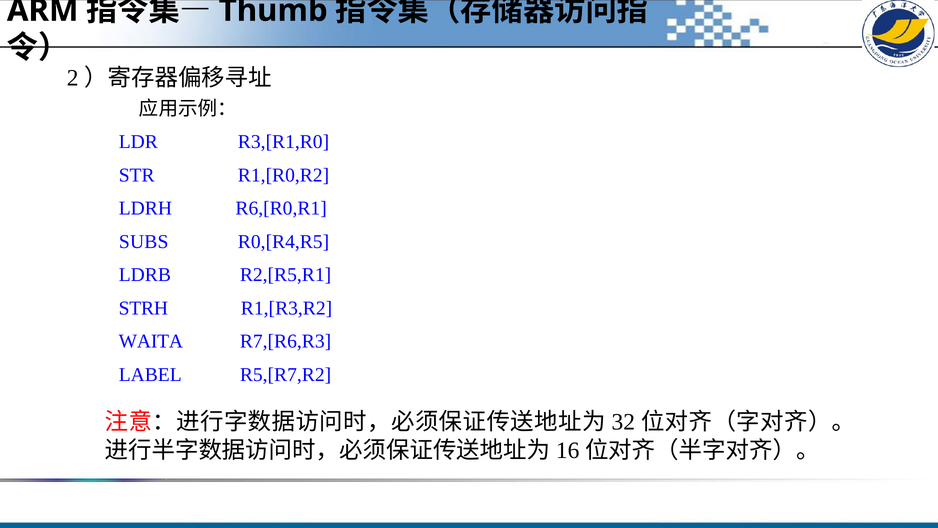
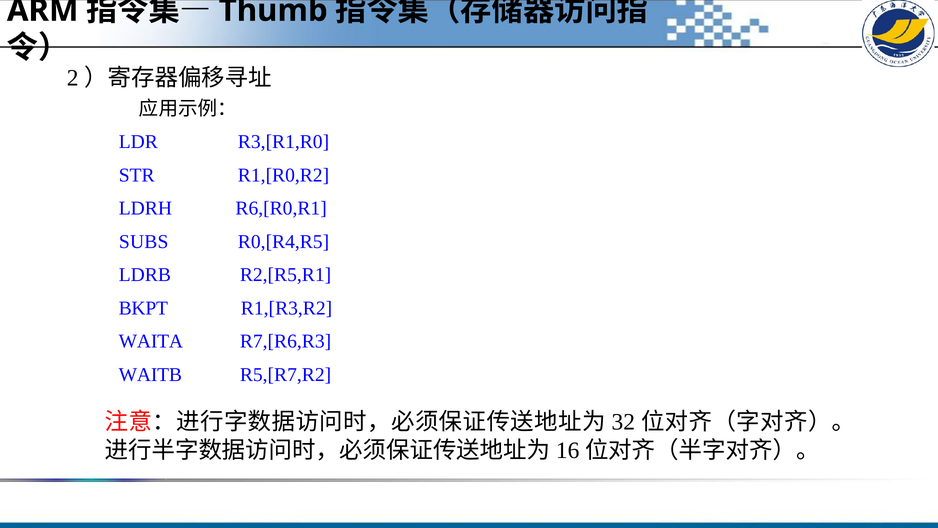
STRH: STRH -> BKPT (143, 308)
LABEL: LABEL -> WAITB (150, 375)
